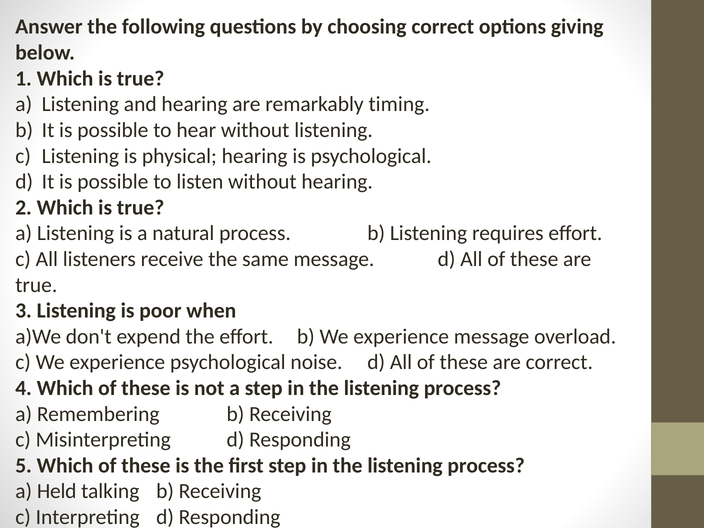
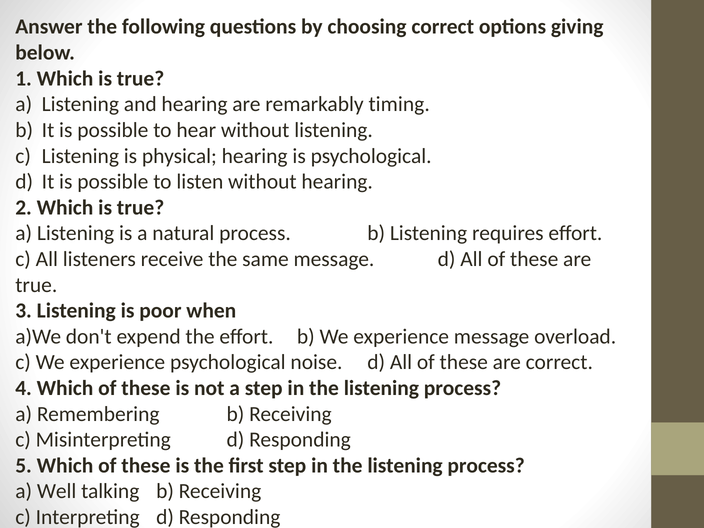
Held: Held -> Well (57, 491)
